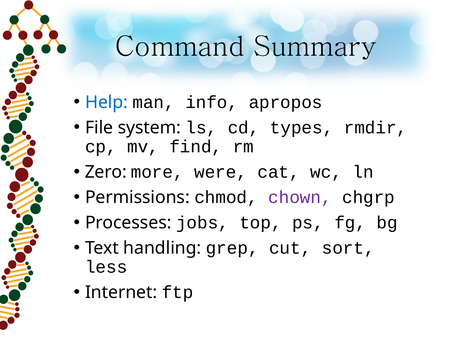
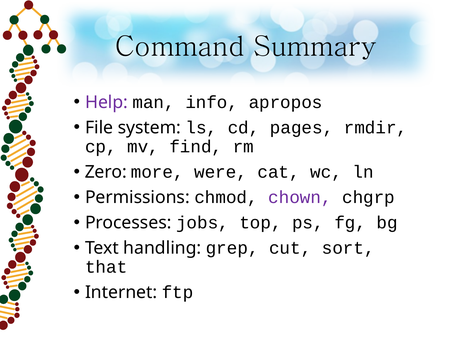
Help colour: blue -> purple (107, 102)
types: types -> pages (302, 127)
less: less -> that (106, 267)
